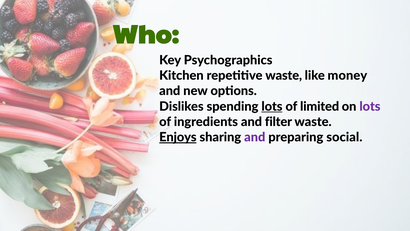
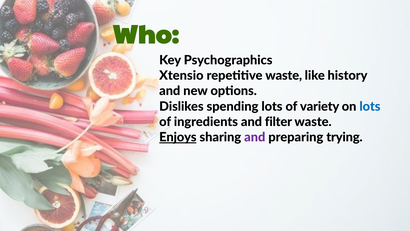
Kitchen: Kitchen -> Xtensio (181, 76)
money: money -> history (347, 76)
lots underline: present -> none (272, 106)
limited: limited -> variety (320, 106)
lots colour: purple -> blue (370, 106)
social: social -> trying (344, 137)
